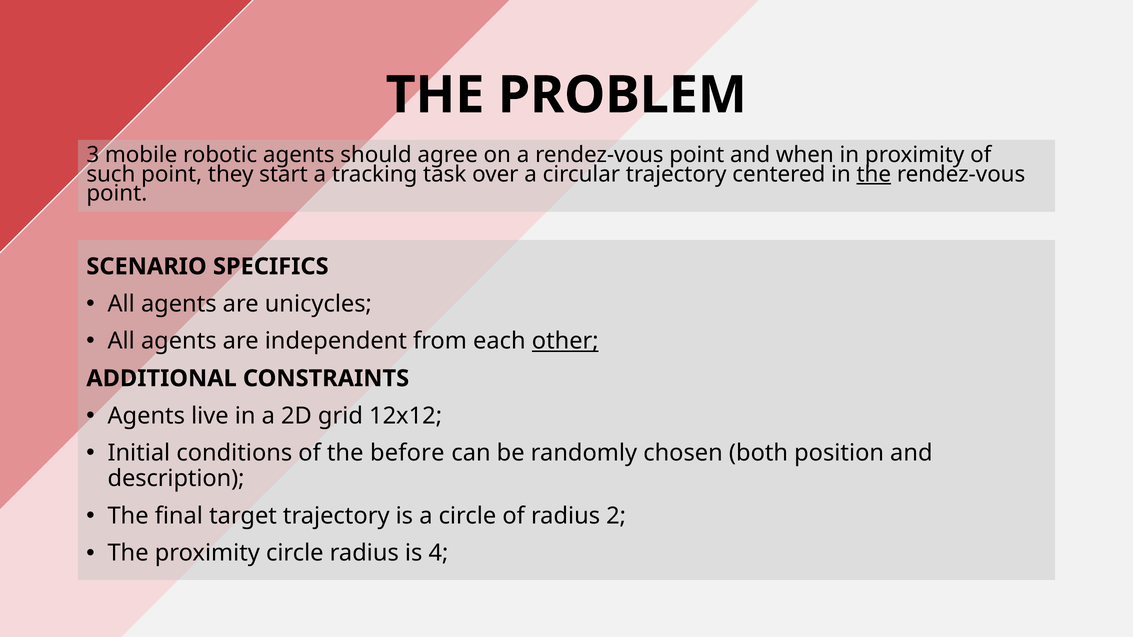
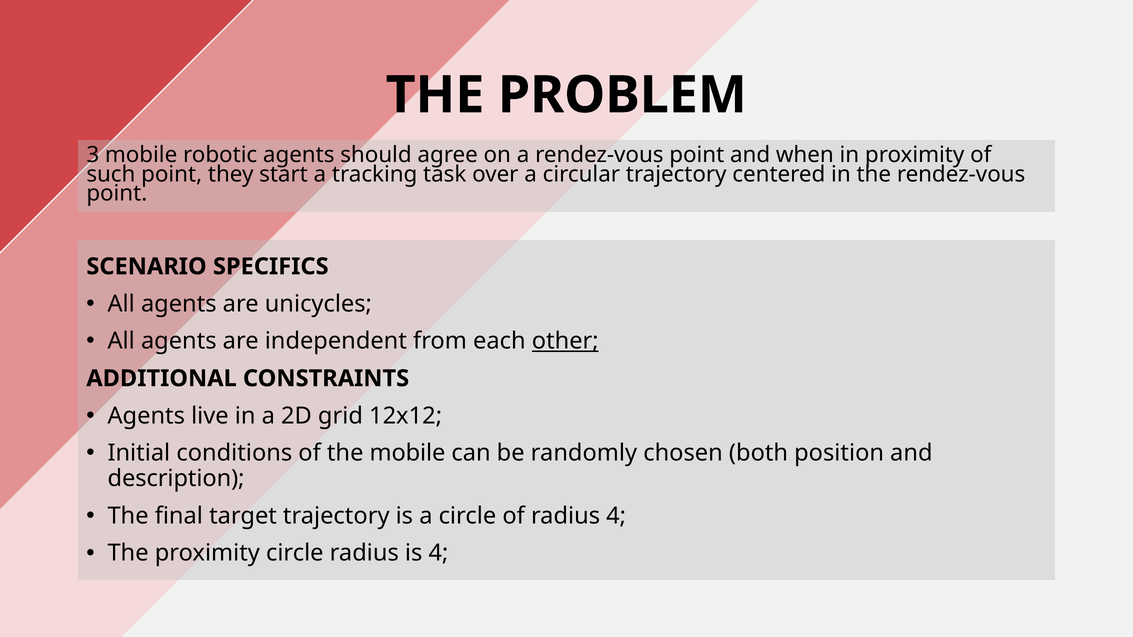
the underline: present -> none (874, 174)
the before: before -> mobile (407, 453)
radius 2: 2 -> 4 (616, 516)
